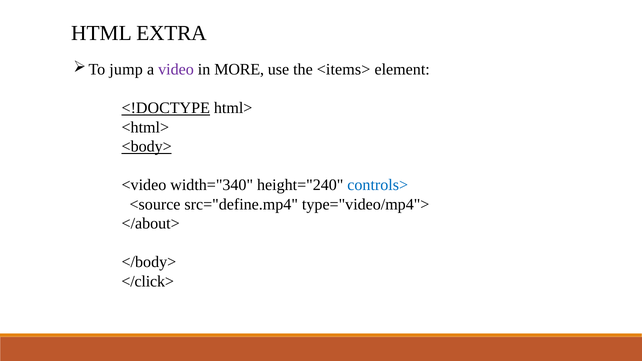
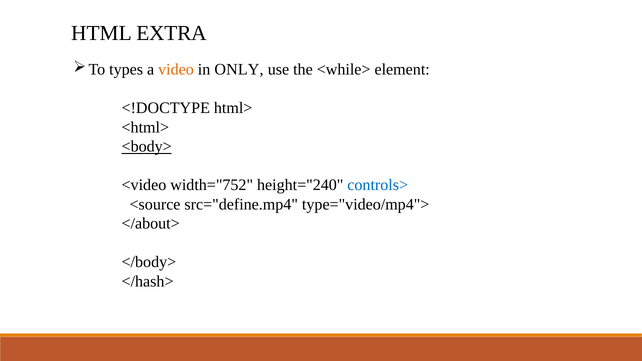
jump: jump -> types (126, 70)
video colour: purple -> orange (176, 70)
MORE: MORE -> ONLY (239, 70)
<items>: <items> -> <while> (344, 70)
<!DOCTYPE underline: present -> none (166, 108)
width="340: width="340 -> width="752 (212, 185)
</click>: </click> -> </hash> (148, 282)
